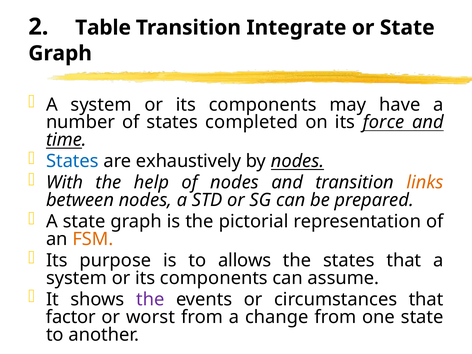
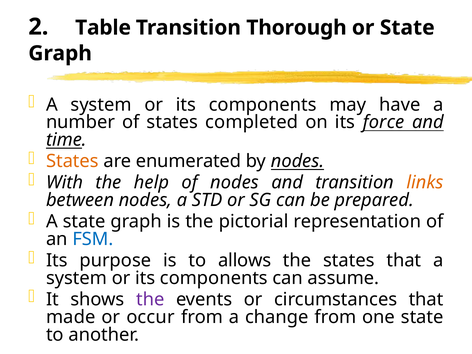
Integrate: Integrate -> Thorough (297, 28)
States colour: blue -> orange (72, 161)
exhaustively: exhaustively -> enumerated (189, 161)
FSM colour: orange -> blue (93, 239)
factor: factor -> made (71, 317)
worst: worst -> occur (151, 317)
